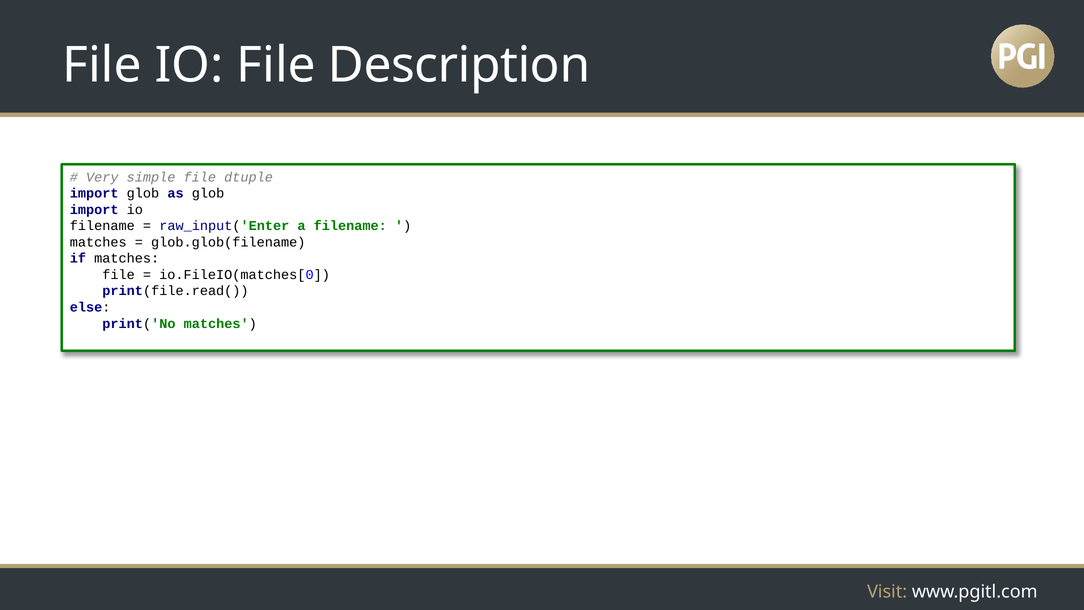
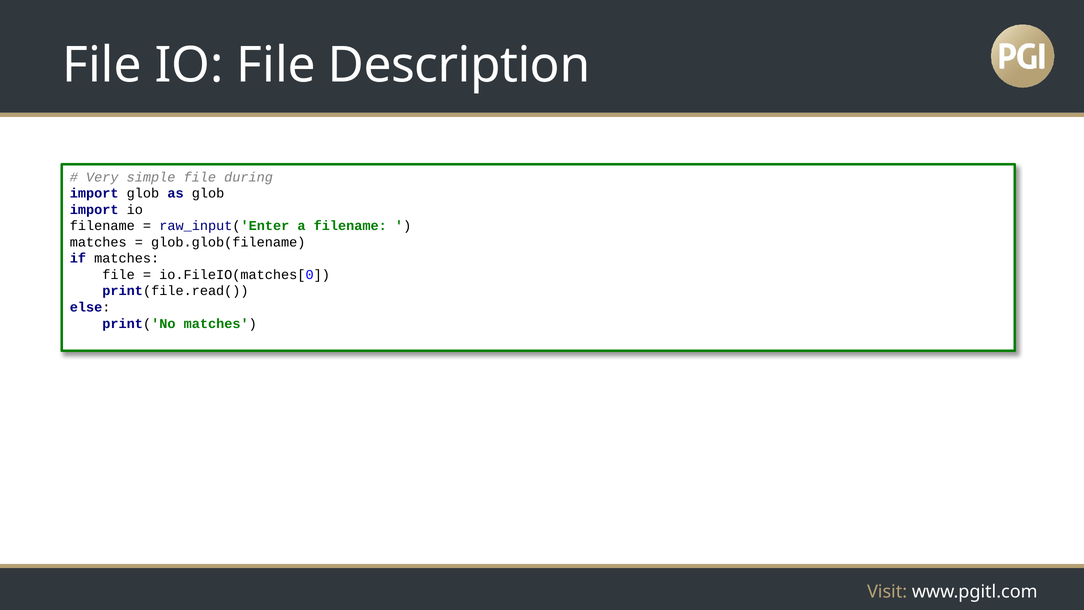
dtuple: dtuple -> during (249, 177)
